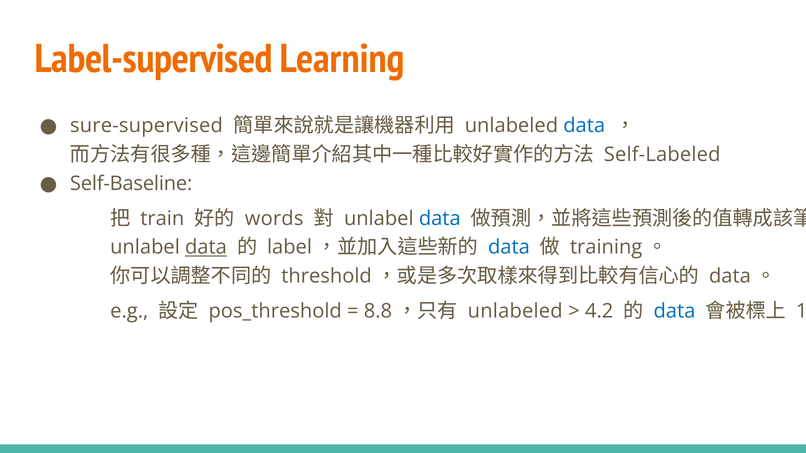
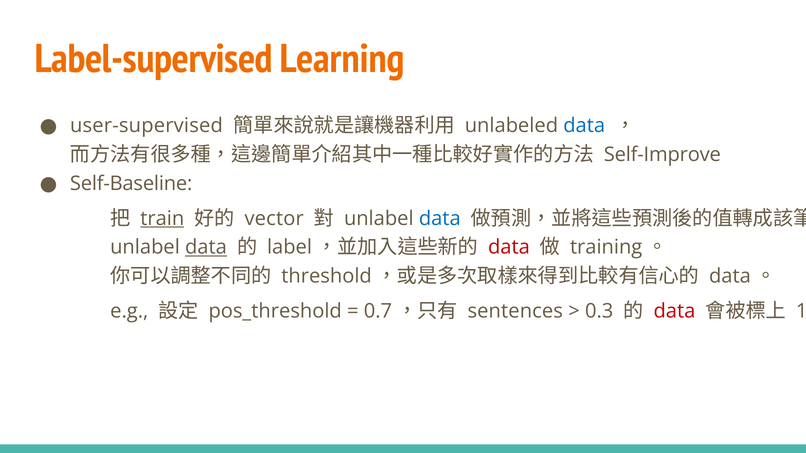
sure-supervised: sure-supervised -> user-supervised (146, 126)
Self-Labeled: Self-Labeled -> Self-Improve (662, 155)
train underline: none -> present (162, 219)
words: words -> vector (274, 219)
data colour: blue -> red (509, 248)
8.8: 8.8 -> 0.7 (378, 311)
unlabeled: unlabeled -> sentences (515, 311)
4.2: 4.2 -> 0.3 (599, 311)
data colour: blue -> red (674, 311)
